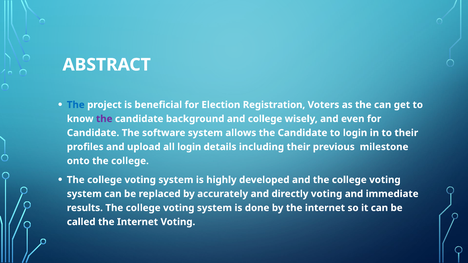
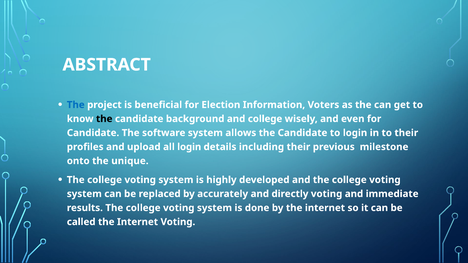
Registration: Registration -> Information (274, 105)
the colour: purple -> black (104, 119)
onto the college: college -> unique (130, 161)
